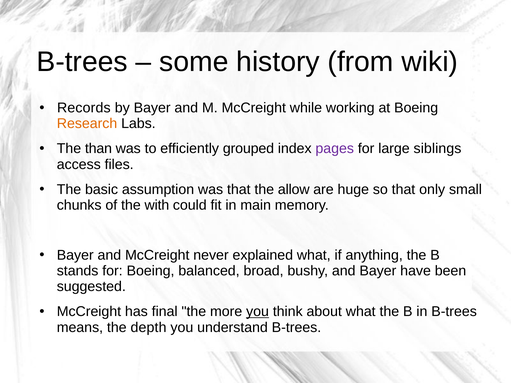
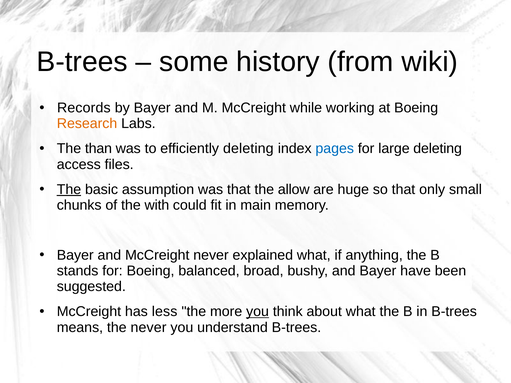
efficiently grouped: grouped -> deleting (248, 149)
pages colour: purple -> blue (335, 149)
large siblings: siblings -> deleting (438, 149)
The underline: none -> present (69, 189)
final: final -> less (165, 312)
the depth: depth -> never (149, 328)
